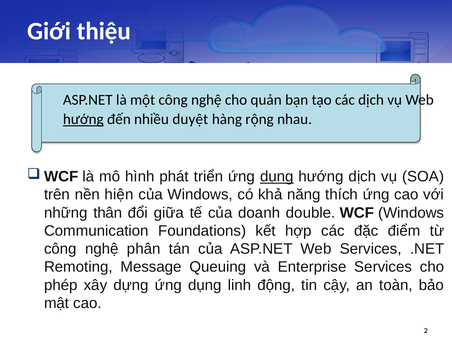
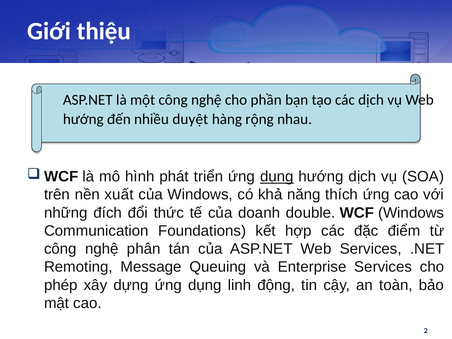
quản: quản -> phần (266, 100)
hướng underline: present -> none (83, 119)
hiện: hiện -> xuất (119, 195)
thân: thân -> đích (108, 213)
giữa: giữa -> thức (169, 213)
